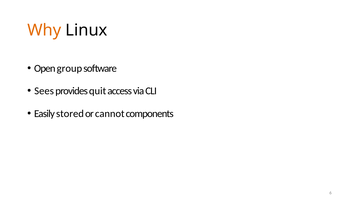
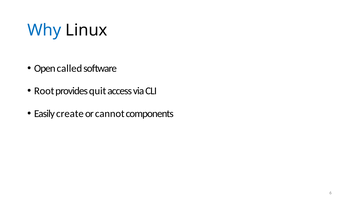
Why colour: orange -> blue (44, 30)
group: group -> called (69, 68)
Sees: Sees -> Root (44, 91)
stored: stored -> create (70, 114)
